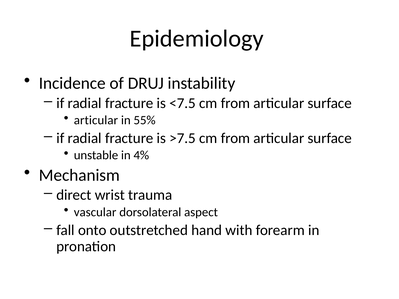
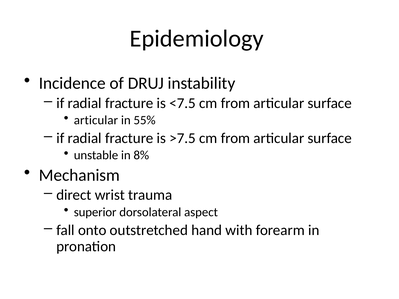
4%: 4% -> 8% (141, 155)
vascular: vascular -> superior (95, 212)
